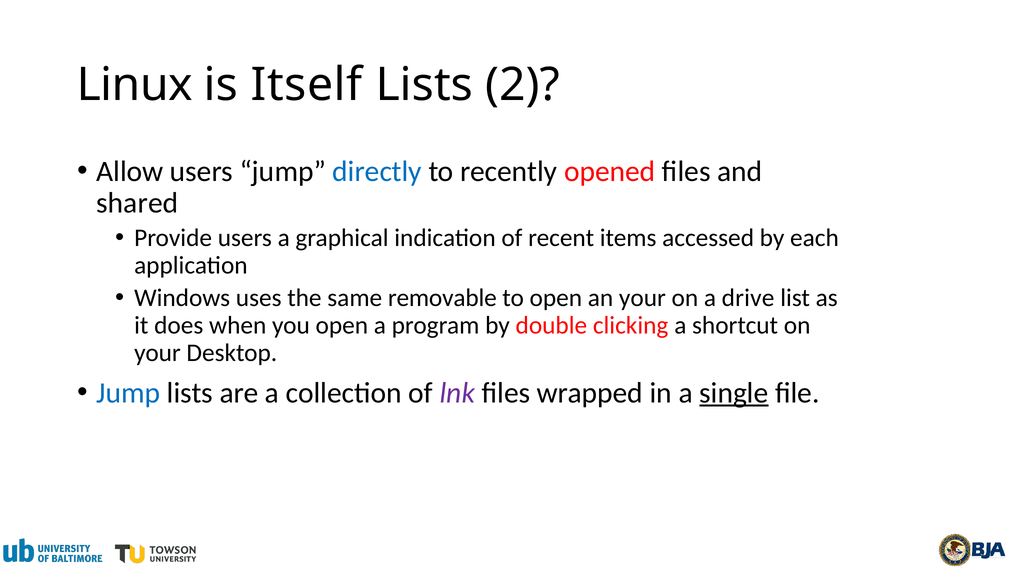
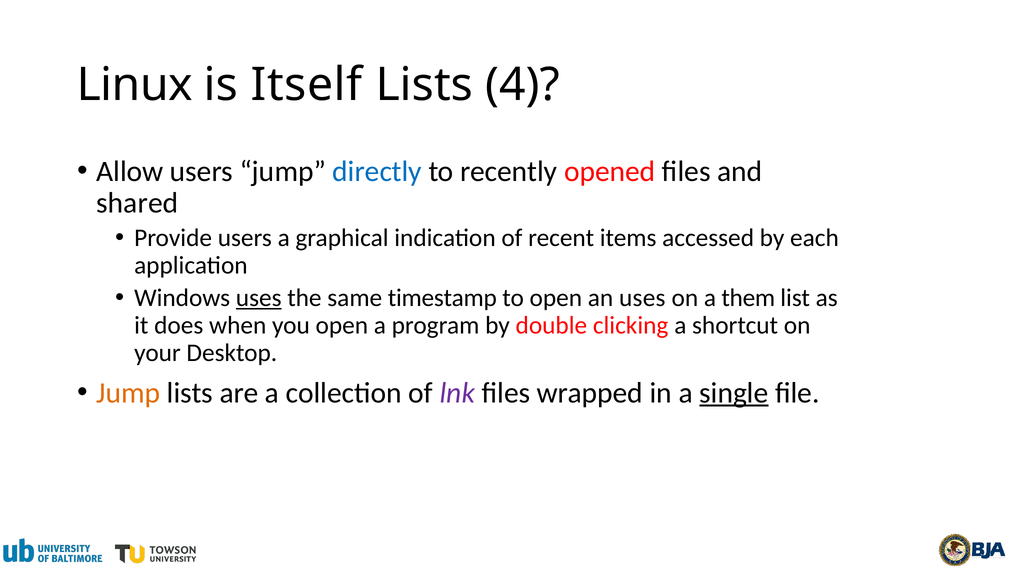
2: 2 -> 4 (522, 85)
uses underline: none -> present (259, 298)
removable: removable -> timestamp (442, 298)
an your: your -> uses (642, 298)
drive: drive -> them (748, 298)
Jump colour: blue -> orange (128, 393)
